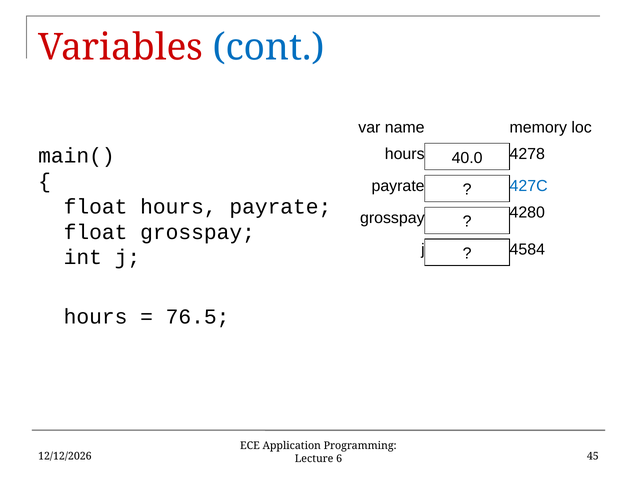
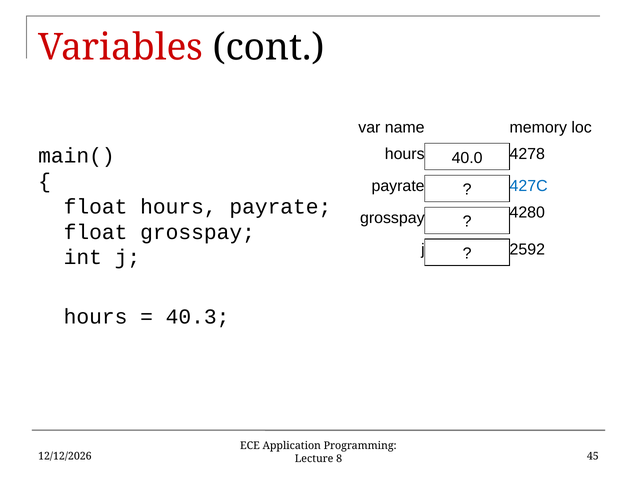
cont colour: blue -> black (269, 47)
4584: 4584 -> 2592 (527, 250)
76.5: 76.5 -> 40.3 (198, 317)
6: 6 -> 8 (339, 458)
